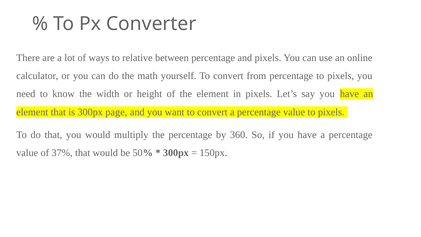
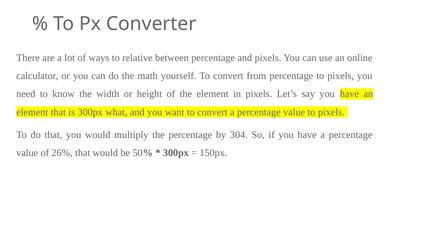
page: page -> what (116, 112)
360: 360 -> 304 (239, 135)
37%: 37% -> 26% (62, 153)
